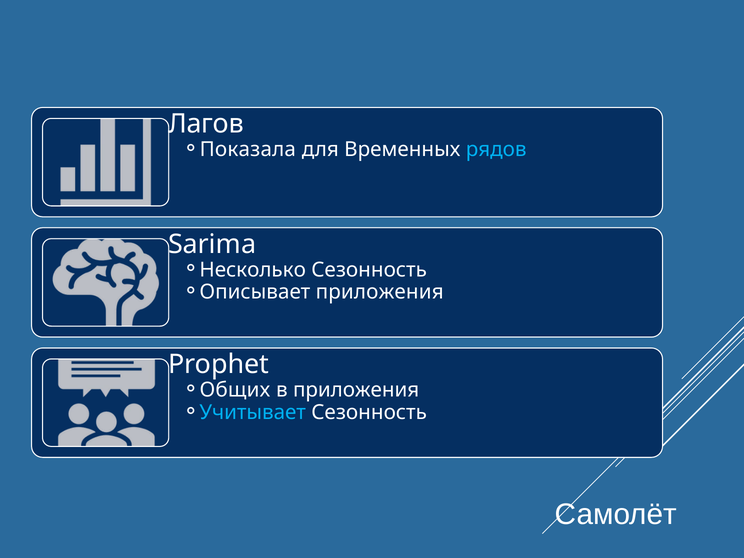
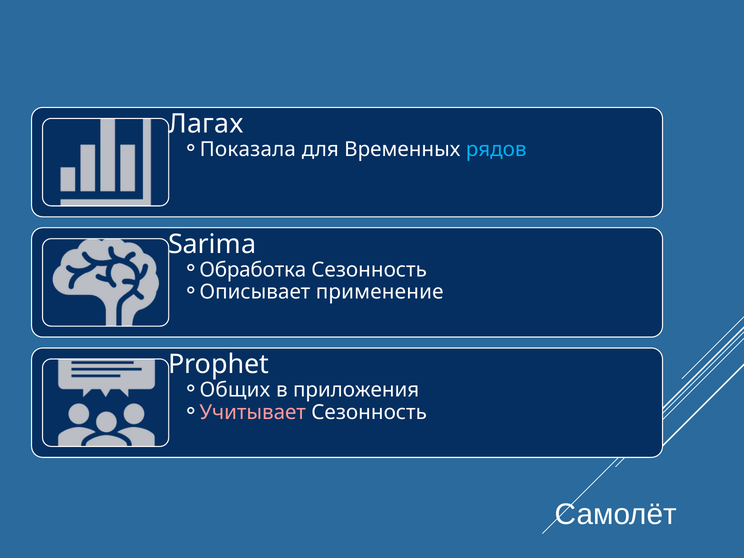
Лагов: Лагов -> Лагах (206, 124)
Несколько: Несколько -> Обработка (253, 270)
Описывает приложения: приложения -> применение (380, 292)
Учитывает colour: light blue -> pink (253, 412)
